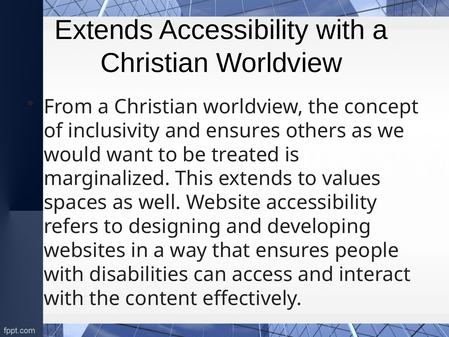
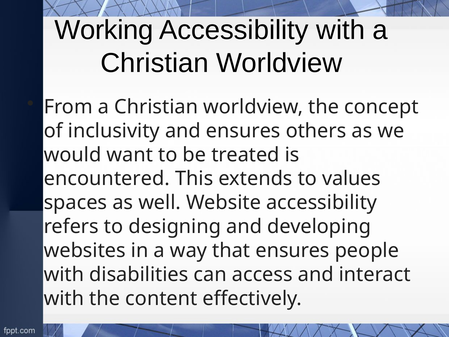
Extends: Extends -> Working (104, 30)
marginalized: marginalized -> encountered (107, 179)
